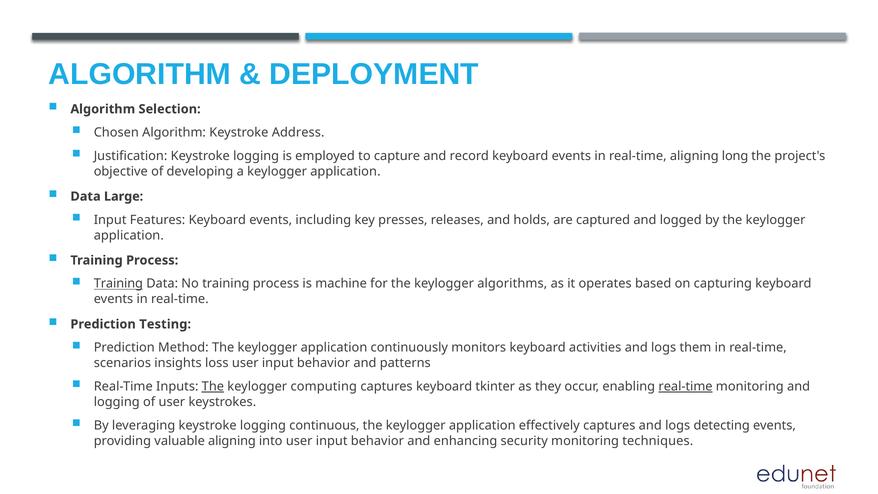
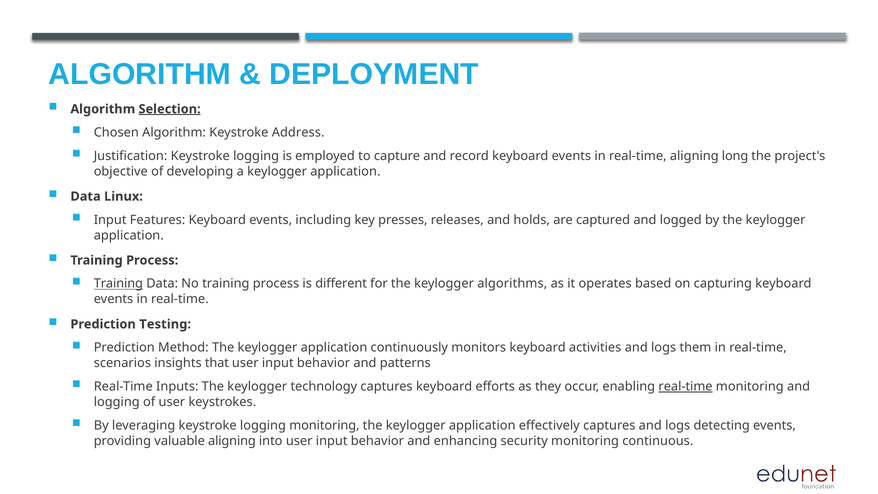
Selection underline: none -> present (170, 109)
Large: Large -> Linux (124, 196)
machine: machine -> different (341, 284)
loss: loss -> that (217, 363)
The underline: present -> none (213, 386)
computing: computing -> technology (324, 386)
tkinter: tkinter -> efforts (495, 386)
logging continuous: continuous -> monitoring (324, 425)
techniques: techniques -> continuous (658, 441)
